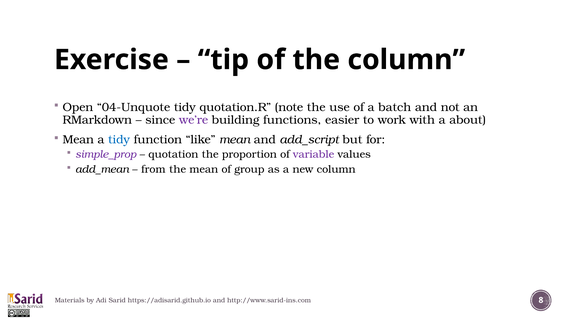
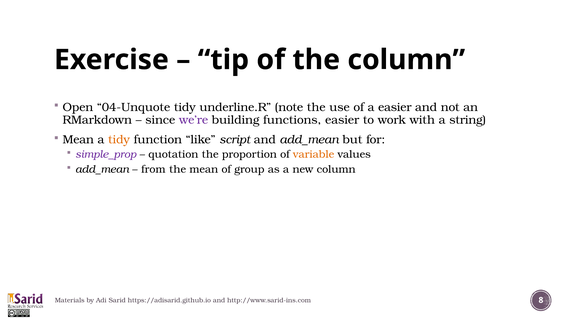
quotation.R: quotation.R -> underline.R (235, 107)
a batch: batch -> easier (395, 107)
about: about -> string (468, 120)
tidy colour: blue -> orange (119, 140)
like mean: mean -> script (235, 140)
and add_script: add_script -> add_mean (309, 140)
variable colour: purple -> orange (314, 154)
